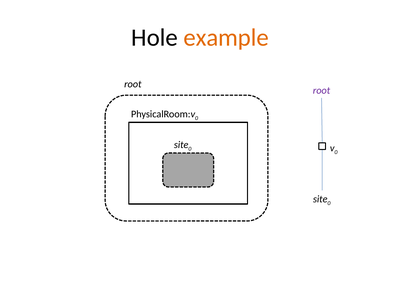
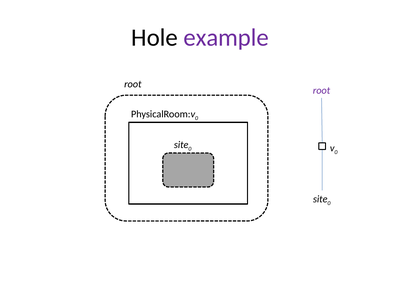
example colour: orange -> purple (226, 37)
